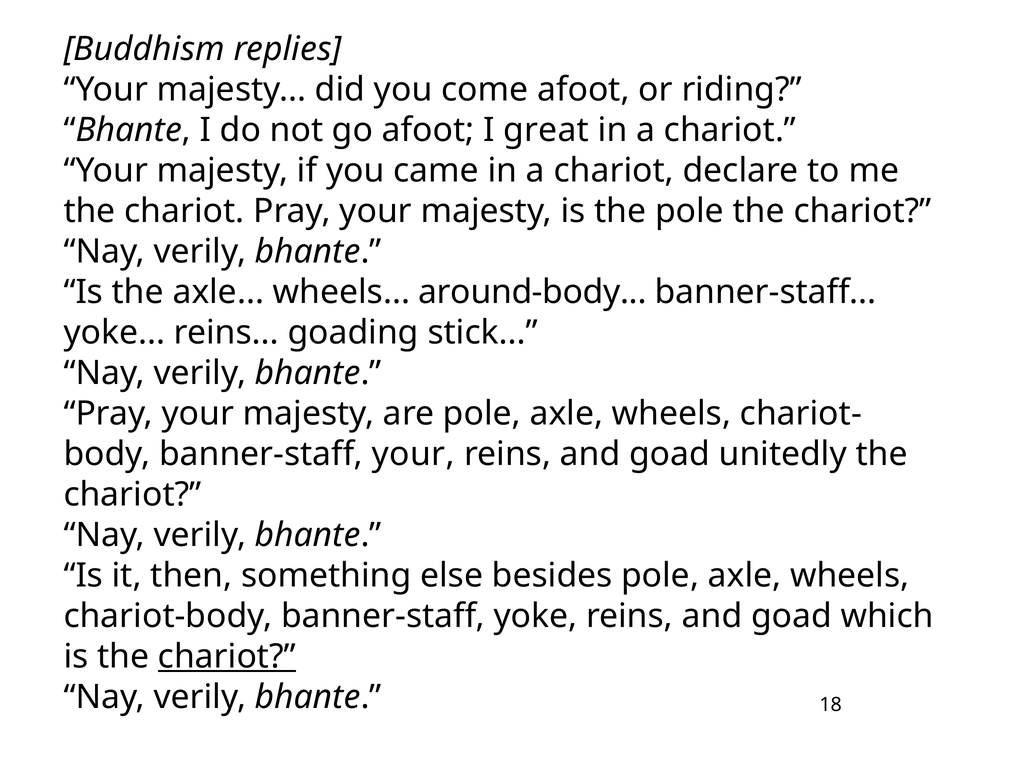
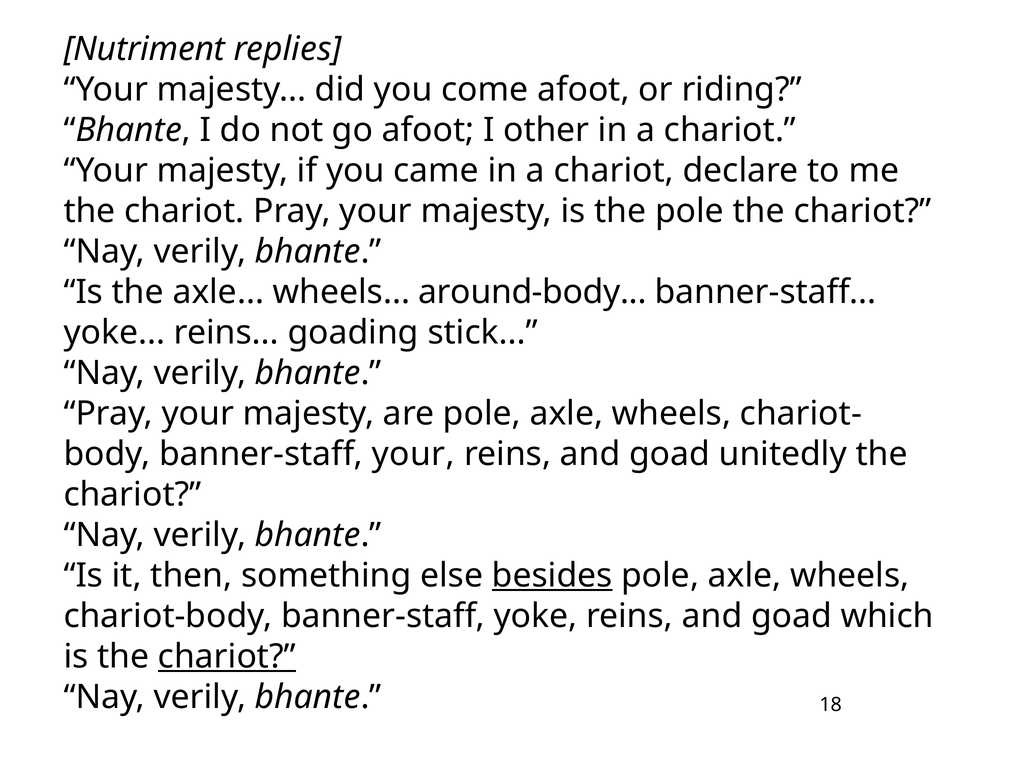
Buddhism: Buddhism -> Nutriment (144, 49)
great: great -> other (546, 130)
besides underline: none -> present (552, 576)
